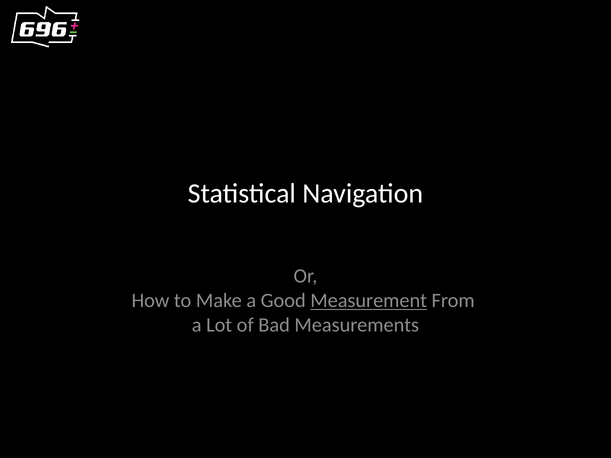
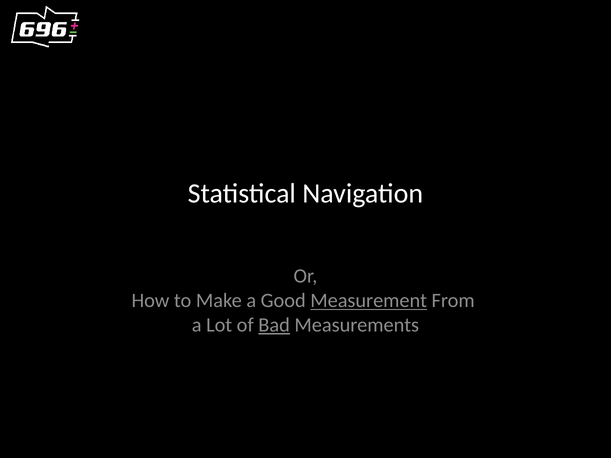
Bad underline: none -> present (274, 325)
